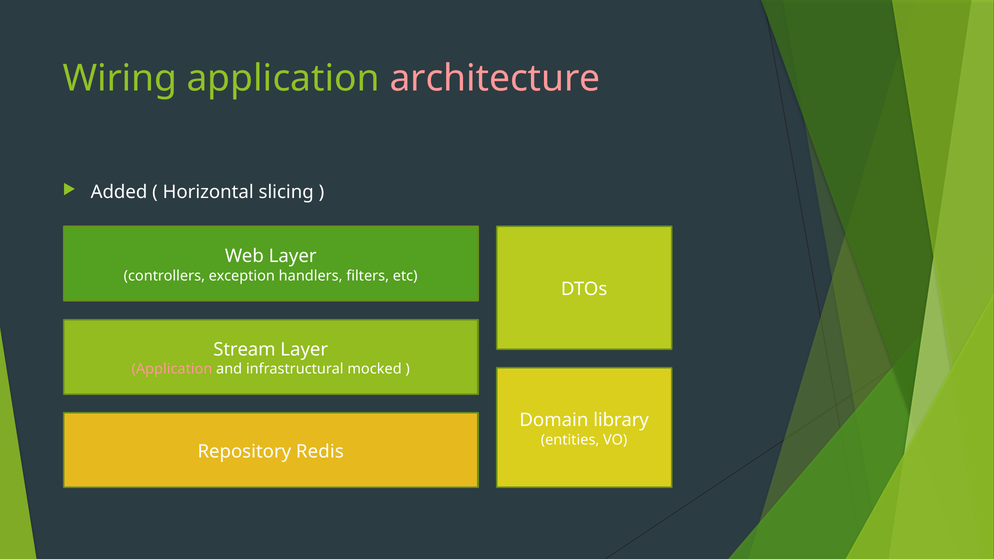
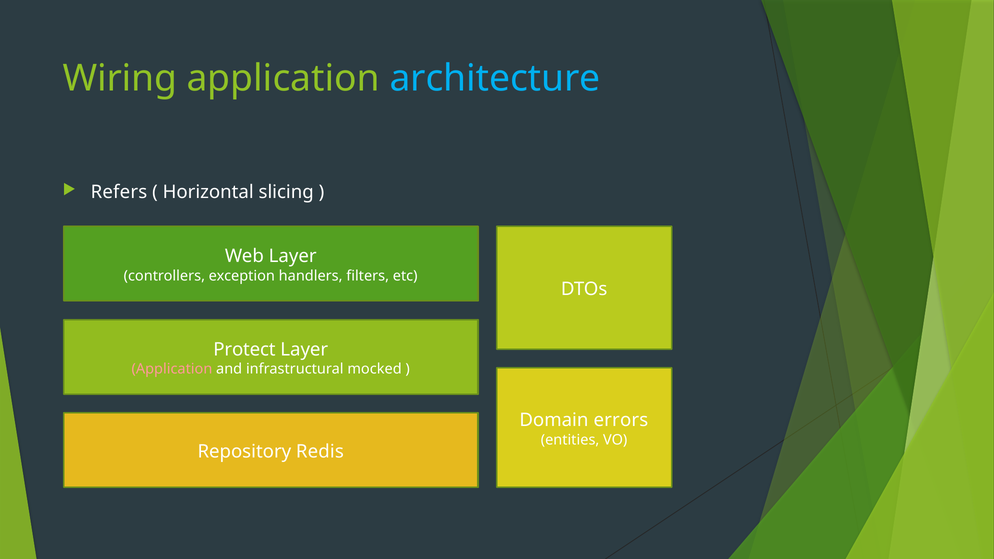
architecture colour: pink -> light blue (495, 78)
Added: Added -> Refers (119, 192)
Stream: Stream -> Protect (244, 350)
library: library -> errors (621, 420)
